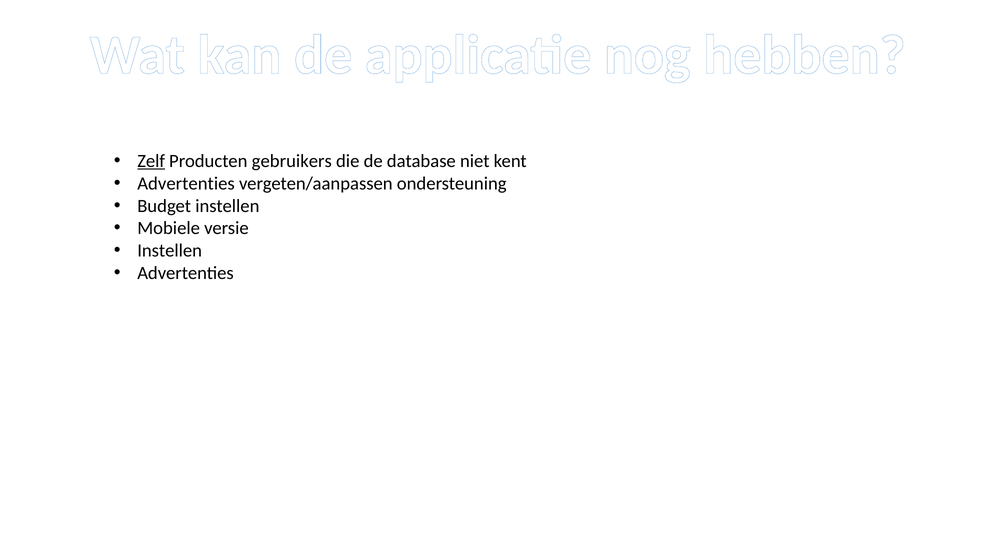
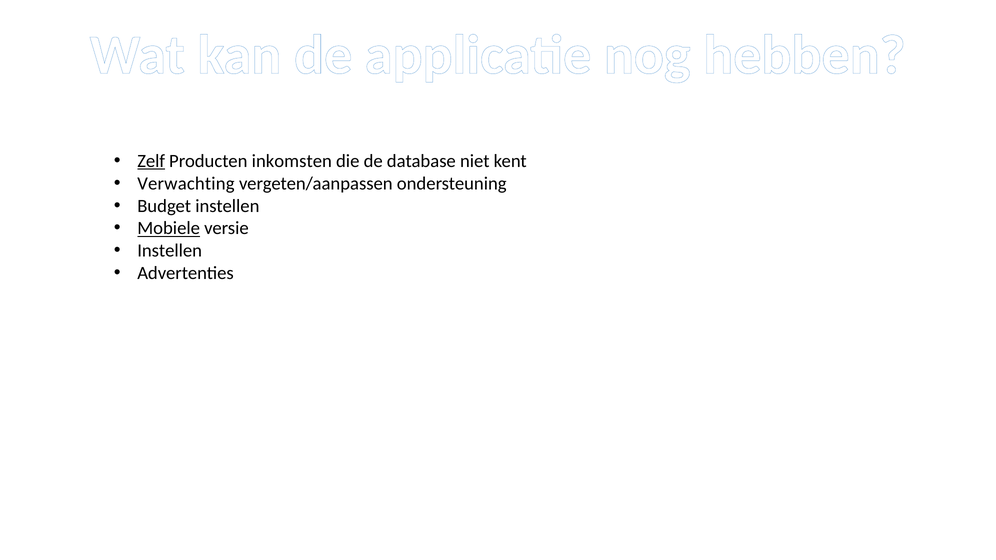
gebruikers: gebruikers -> inkomsten (292, 161)
Advertenties: Advertenties -> Verwachting (186, 184)
Mobiele underline: none -> present (169, 228)
